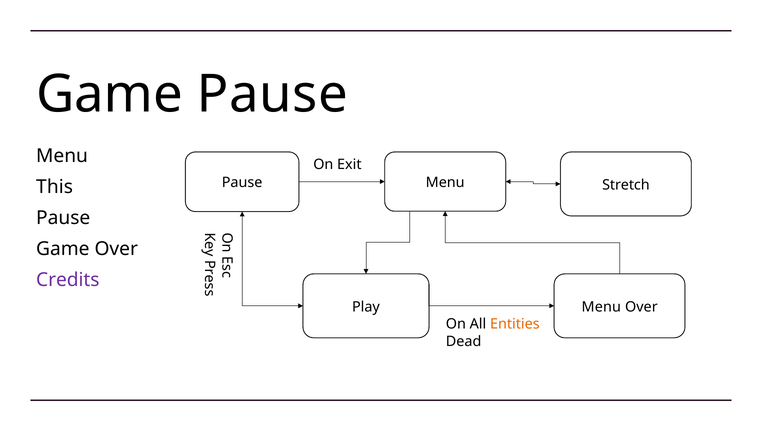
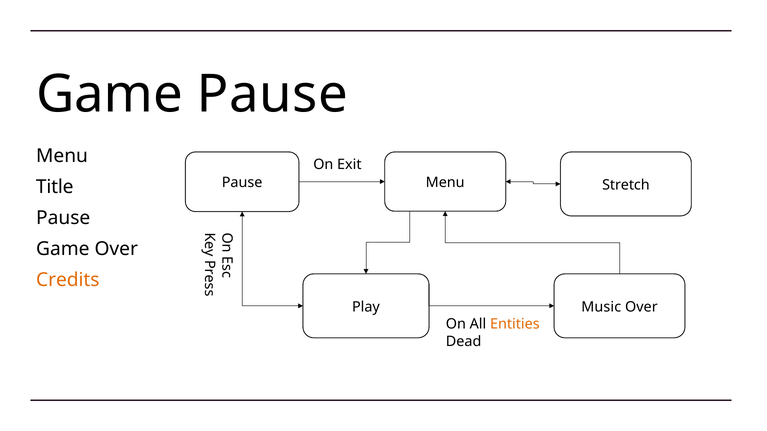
This: This -> Title (55, 187)
Credits colour: purple -> orange (68, 280)
Play Menu: Menu -> Music (601, 307)
